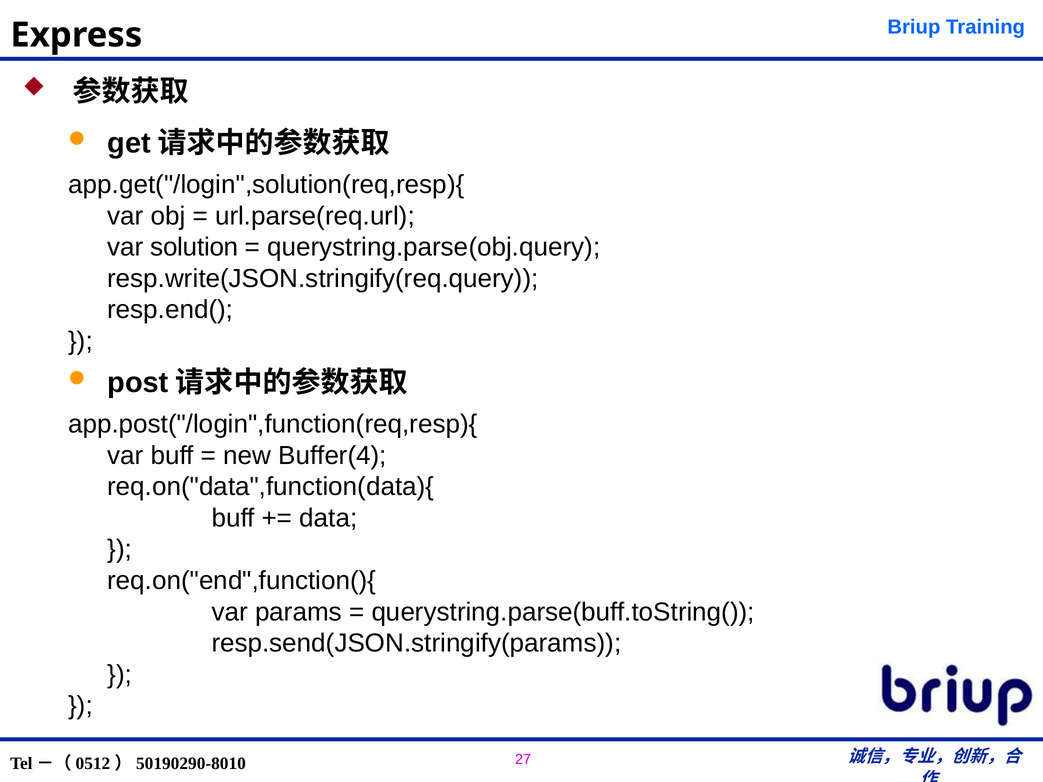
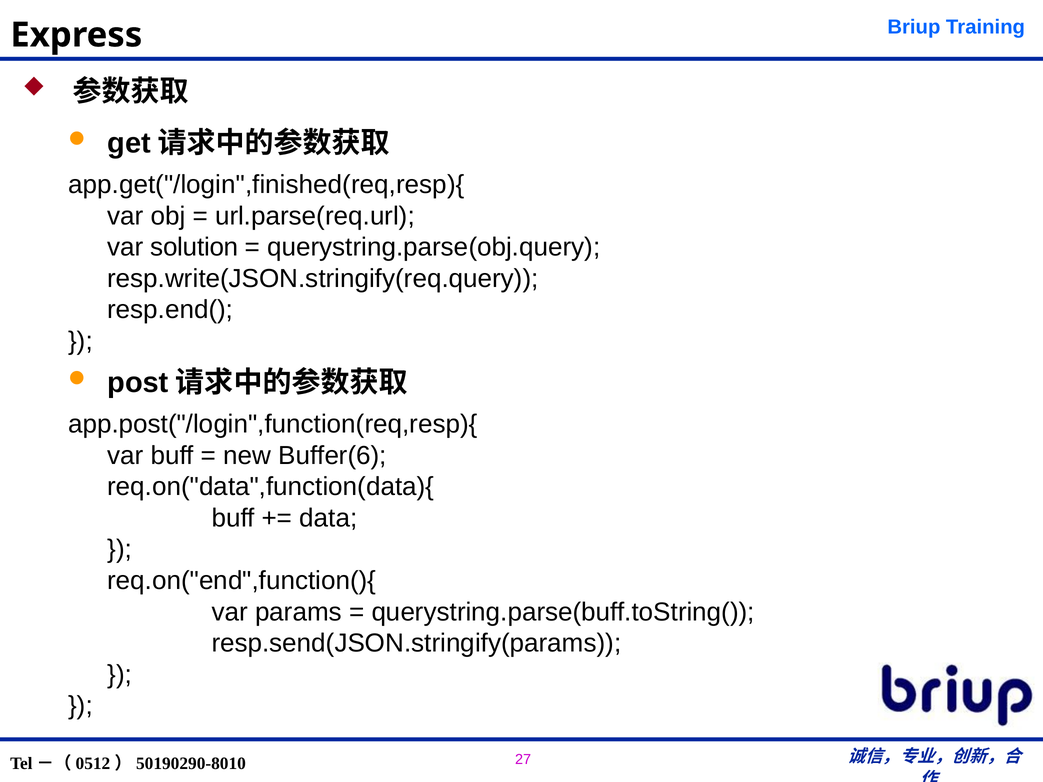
app.get("/login",solution(req,resp){: app.get("/login",solution(req,resp){ -> app.get("/login",finished(req,resp){ (266, 185)
Buffer(4: Buffer(4 -> Buffer(6 (332, 456)
